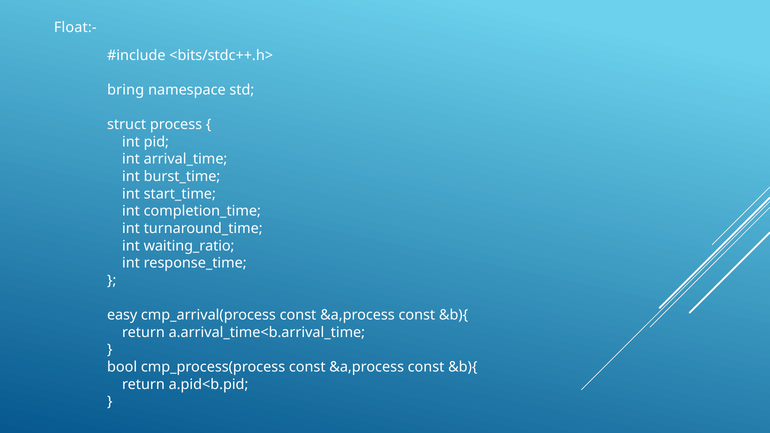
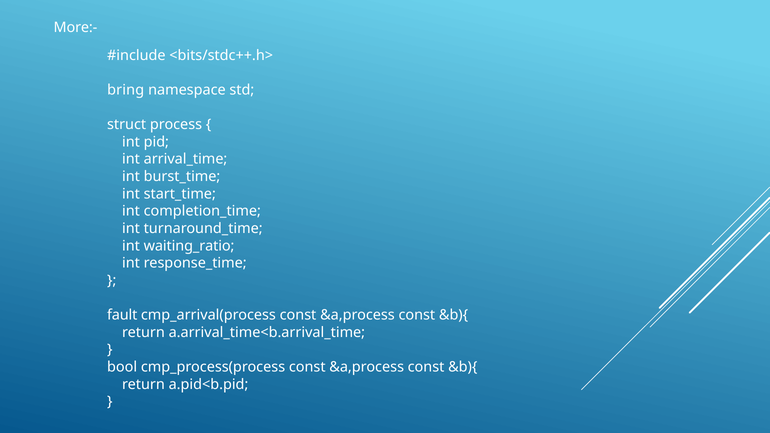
Float:-: Float:- -> More:- (75, 27)
easy: easy -> fault (122, 315)
